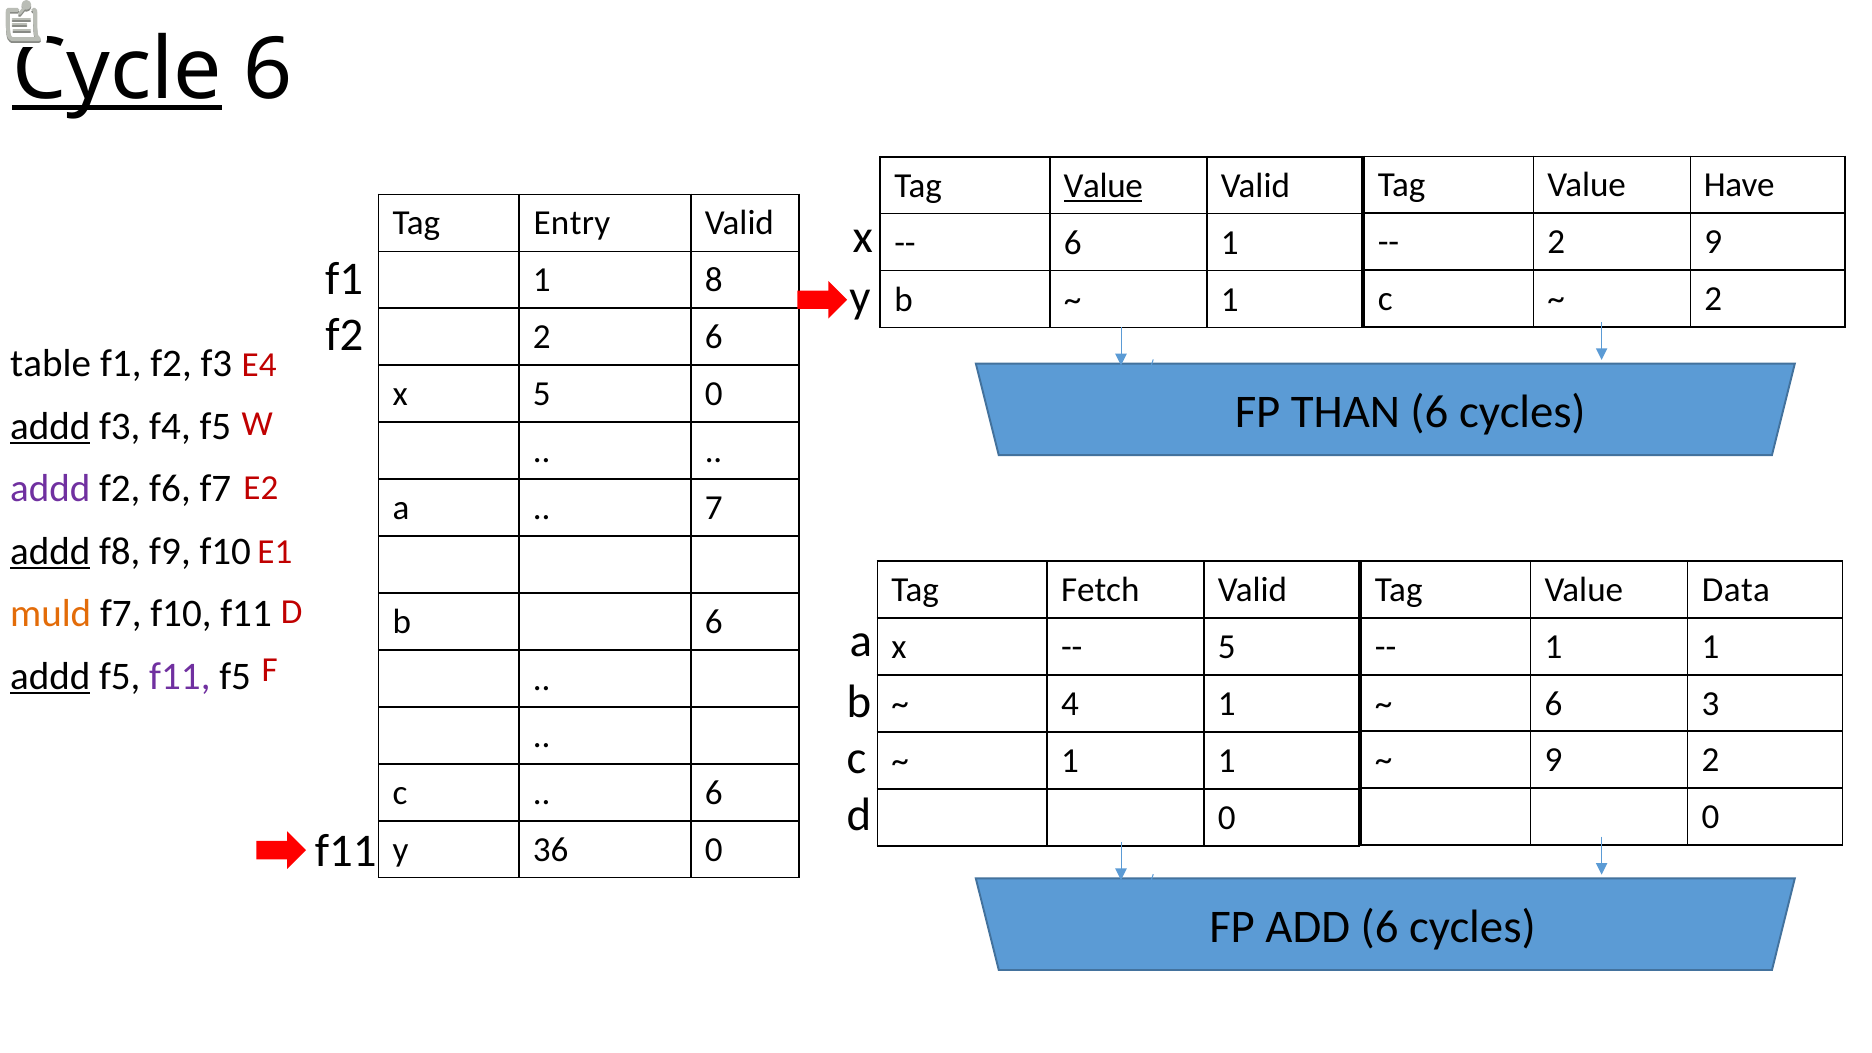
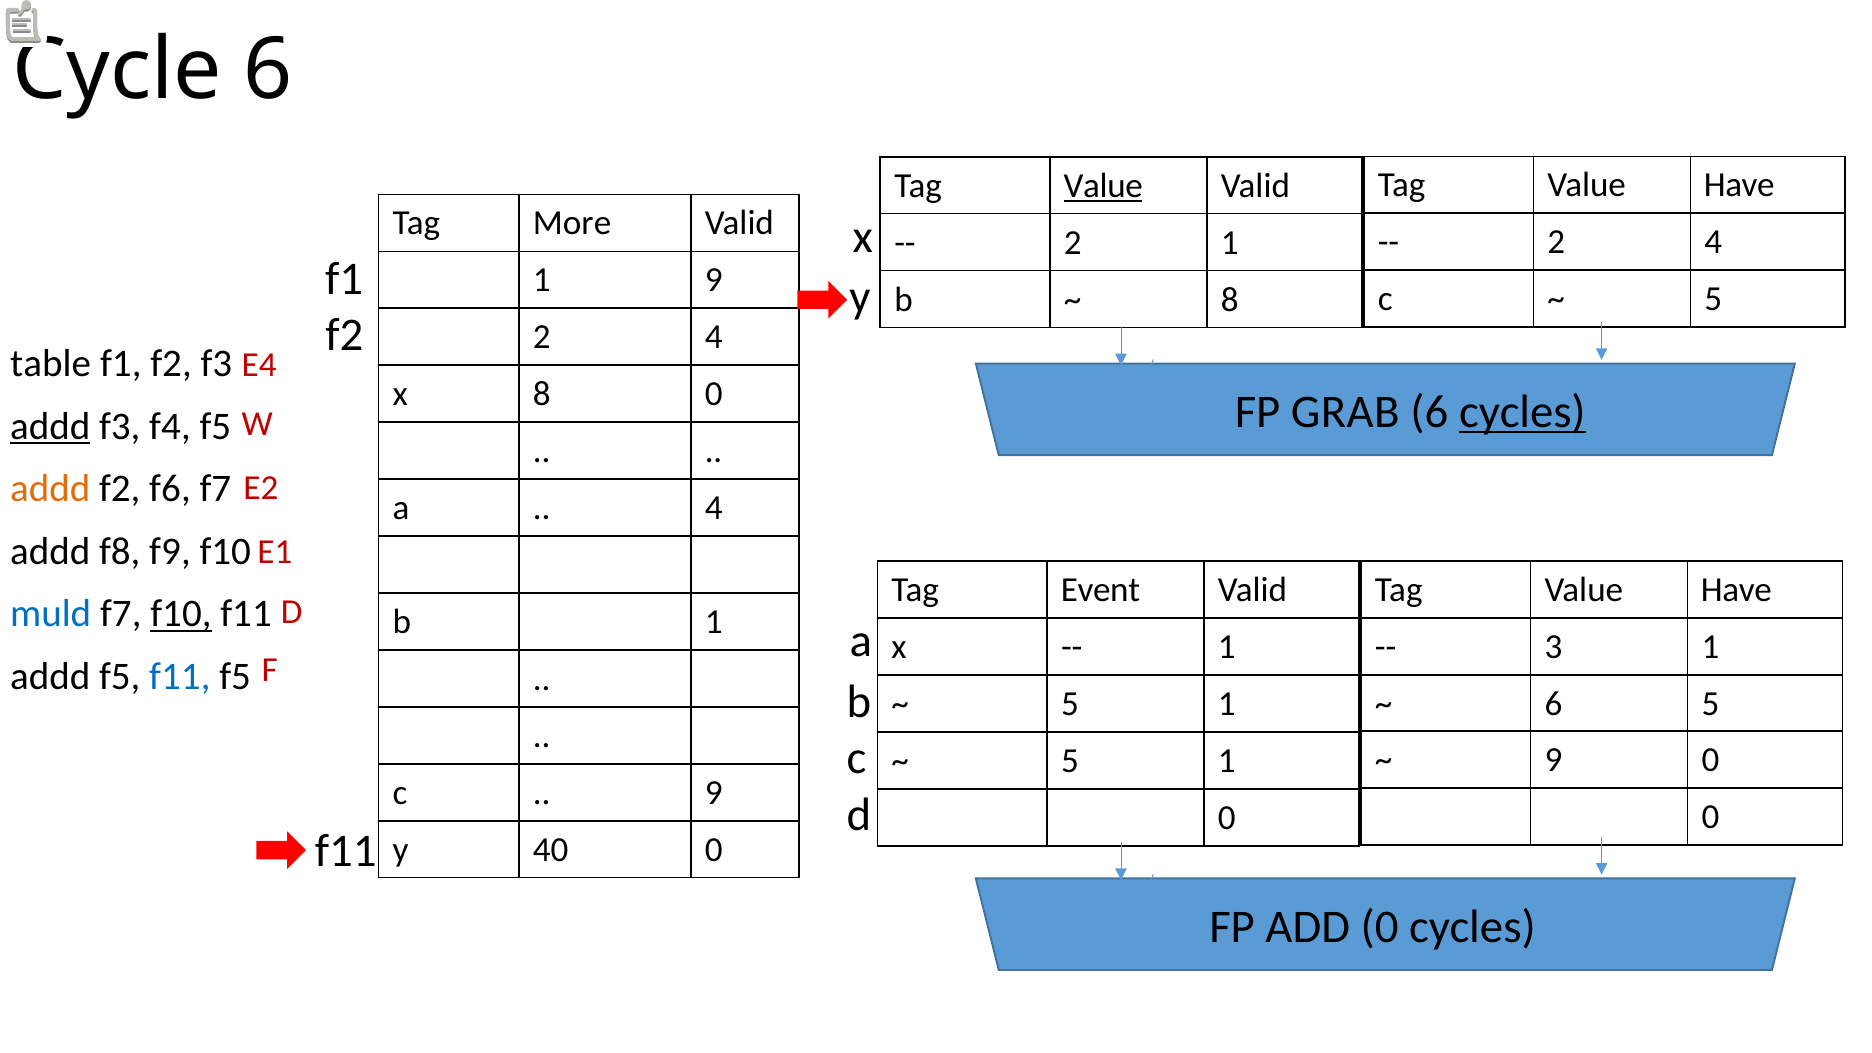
Cycle underline: present -> none (117, 71)
Entry: Entry -> More (572, 223)
9: 9 -> 4 (1713, 242)
6: 6 -> 2 (1073, 243)
1 8: 8 -> 9 (714, 280)
2: 2 -> 5 (1713, 299)
1: 1 -> 8 (1230, 299)
6: 6 -> 4 (714, 337)
x 5: 5 -> 8 (542, 394)
THAN: THAN -> GRAB (1345, 412)
cycles underline: none -> present (1522, 412)
addd colour: purple -> orange (50, 489)
7: 7 -> 4 (714, 508)
addd underline: present -> none (50, 551)
Data: Data -> Have (1736, 590)
Fetch: Fetch -> Event (1100, 590)
muld colour: orange -> blue (51, 614)
f10 underline: none -> present (181, 614)
b 6: 6 -> 1 (714, 622)
1: 1 -> 3 (1553, 647)
5: 5 -> 1 (1227, 647)
addd underline: present -> none (50, 677)
f11 colour: purple -> blue (180, 677)
6 3: 3 -> 5 (1710, 704)
4: 4 -> 5 (1070, 704)
9 2: 2 -> 0 (1710, 760)
1: 1 -> 5 (1070, 761)
6: 6 -> 9 (714, 793)
36: 36 -> 40 (551, 850)
ADD 6: 6 -> 0 (1380, 927)
